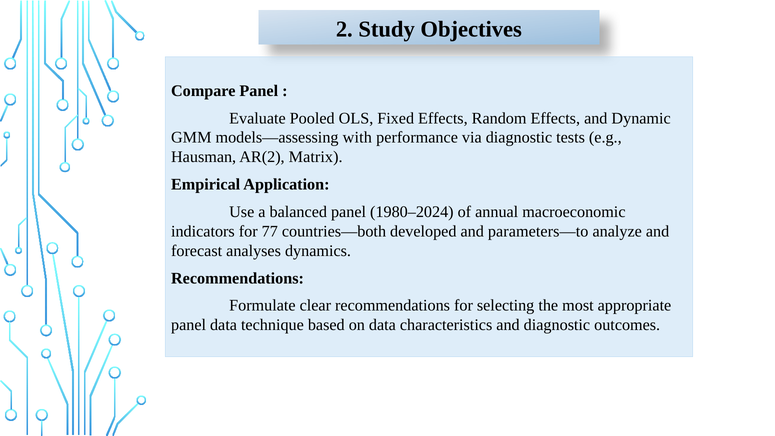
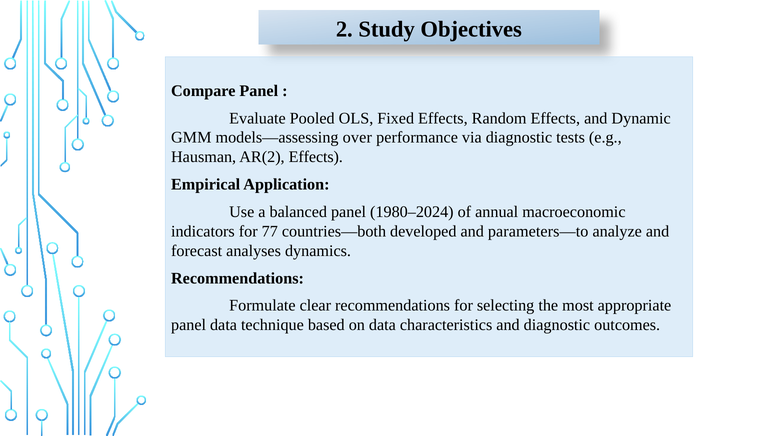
with: with -> over (357, 138)
AR(2 Matrix: Matrix -> Effects (316, 157)
